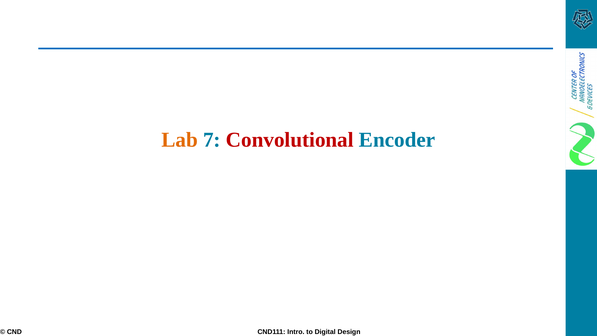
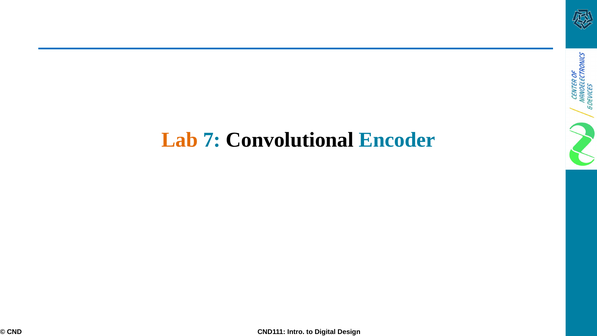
Convolutional colour: red -> black (290, 140)
